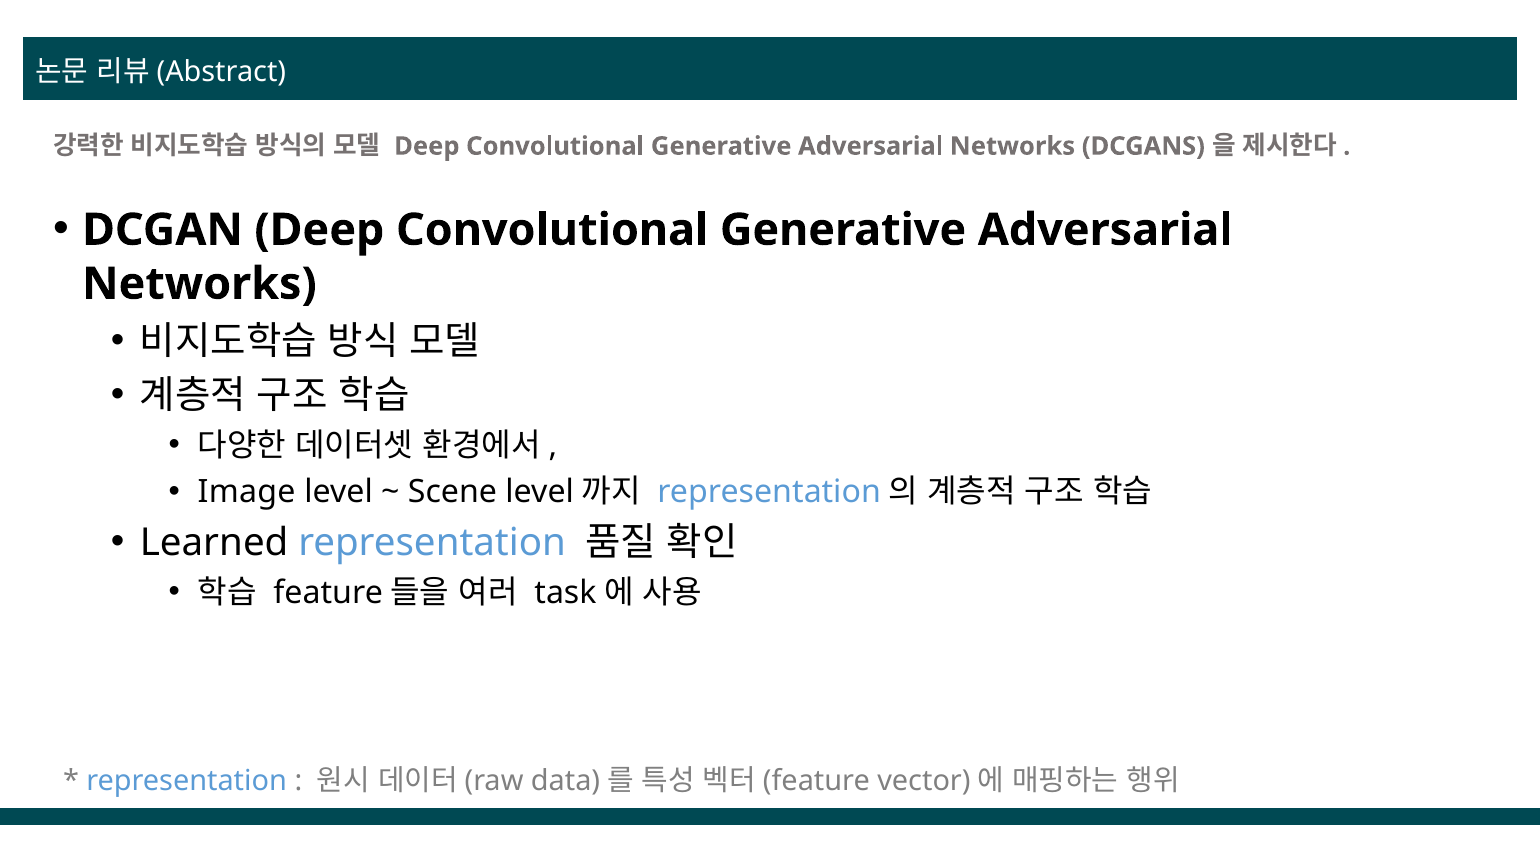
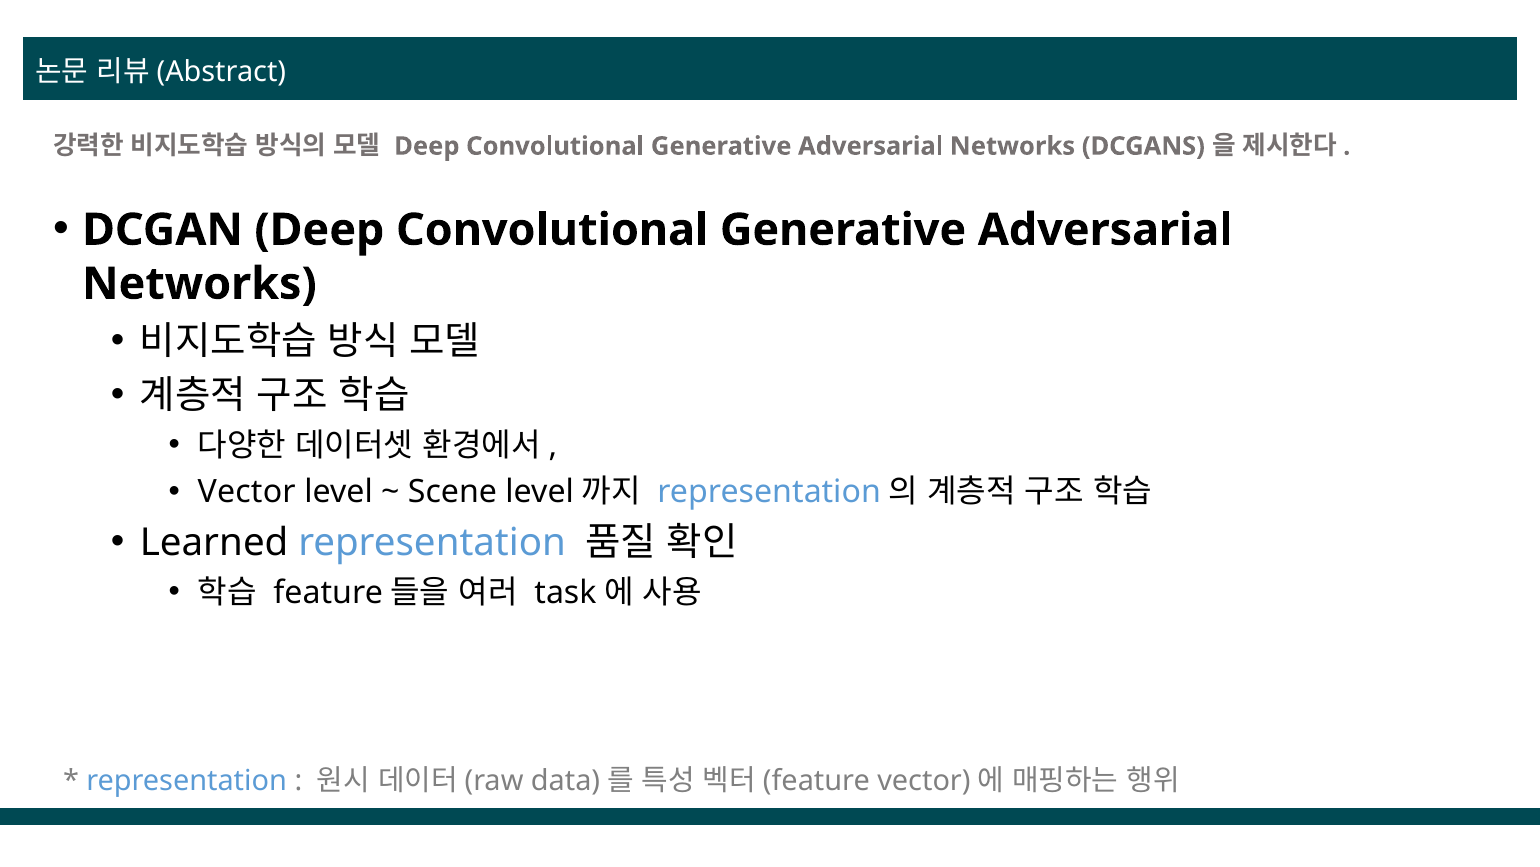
Image: Image -> Vector (247, 492)
